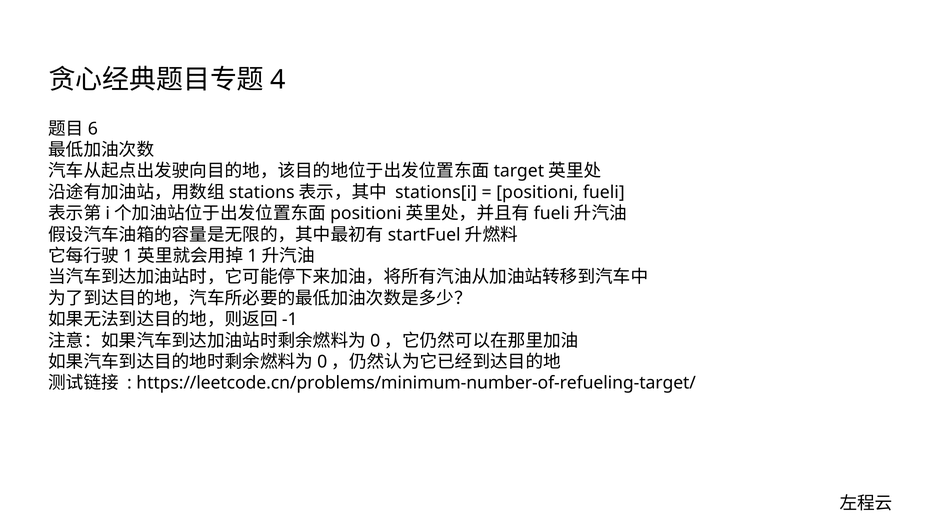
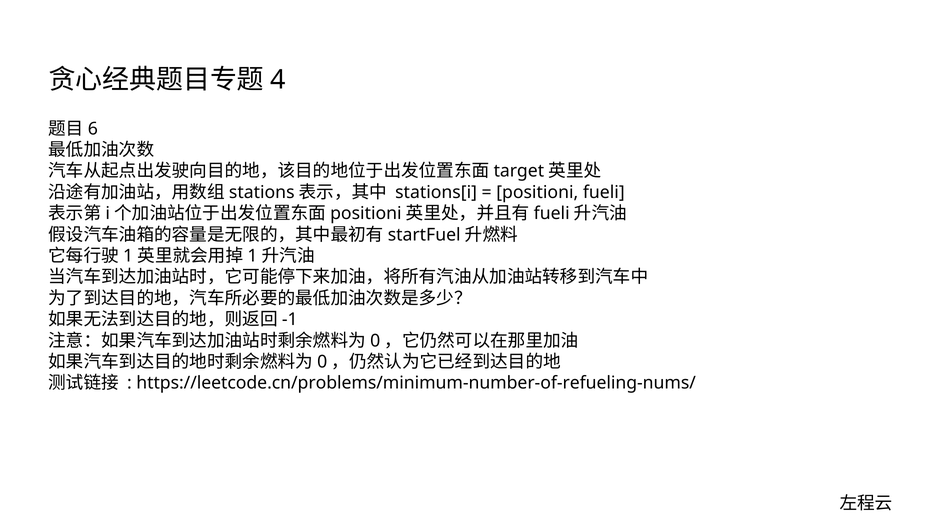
https://leetcode.cn/problems/minimum-number-of-refueling-target/: https://leetcode.cn/problems/minimum-number-of-refueling-target/ -> https://leetcode.cn/problems/minimum-number-of-refueling-nums/ (416, 383)
